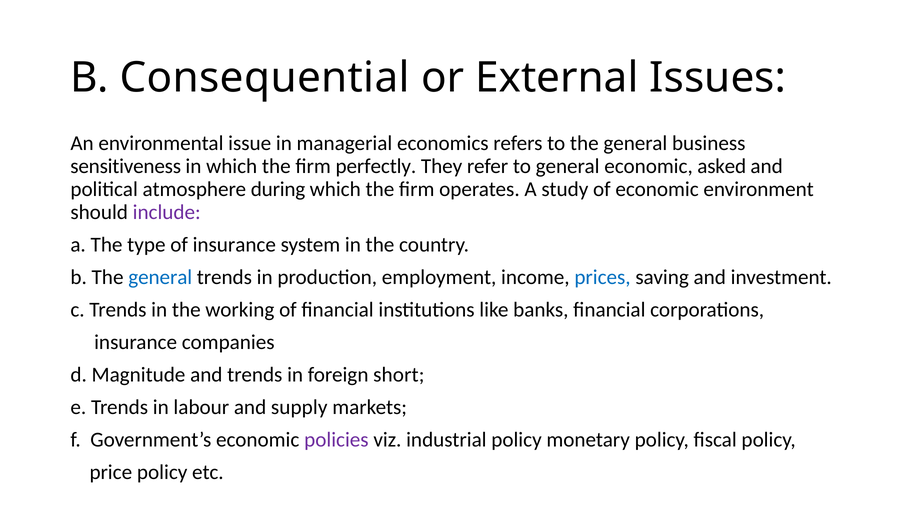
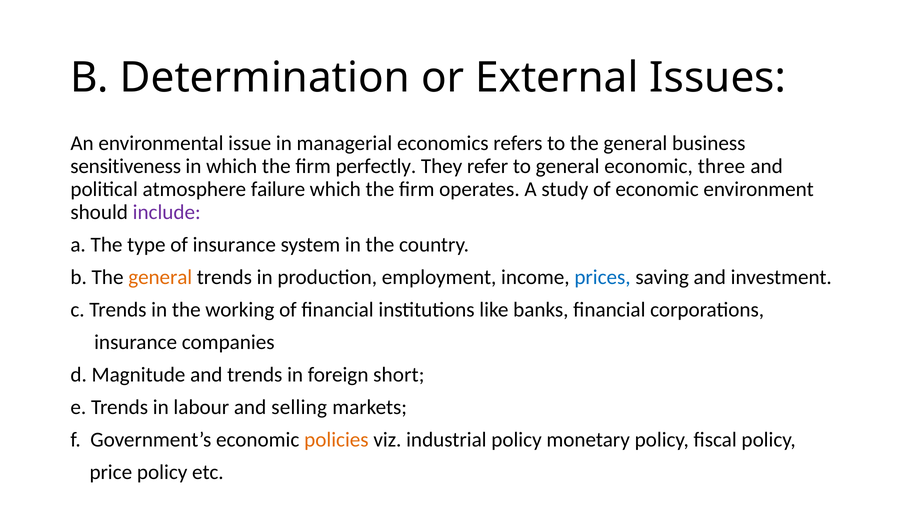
Consequential: Consequential -> Determination (265, 78)
asked: asked -> three (722, 166)
during: during -> failure (278, 189)
general colour: blue -> orange (160, 277)
supply: supply -> selling (299, 407)
policies colour: purple -> orange (336, 439)
